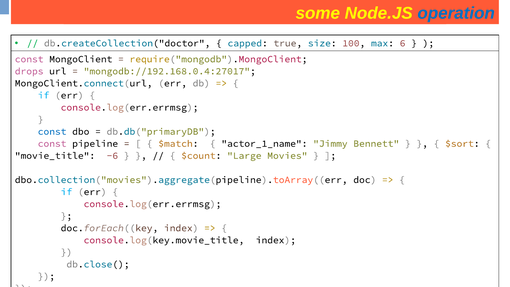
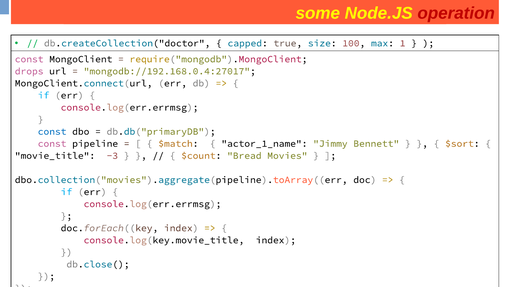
operation colour: blue -> red (456, 13)
6: 6 -> 1 (403, 43)
-6: -6 -> -3 (112, 156)
Large: Large -> Bread (244, 156)
